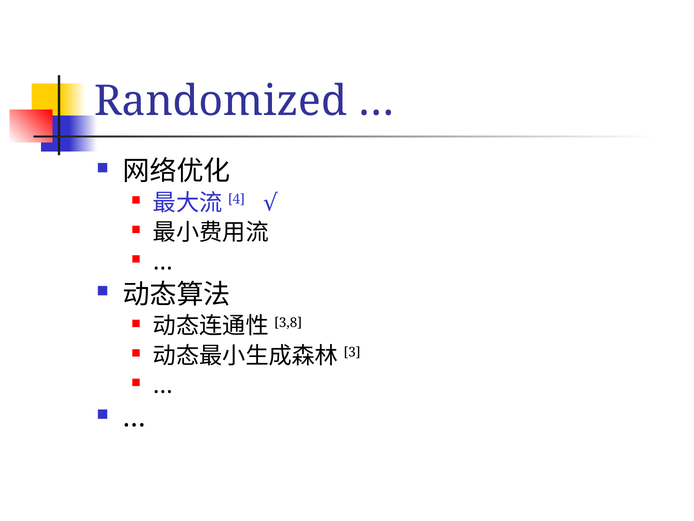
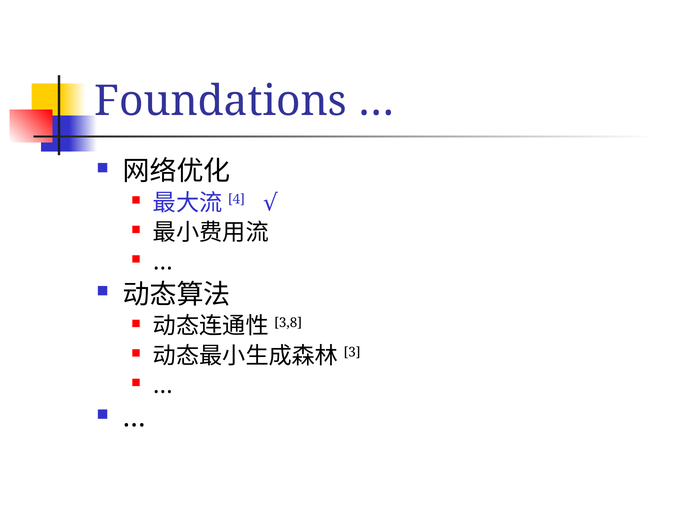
Randomized: Randomized -> Foundations (221, 101)
